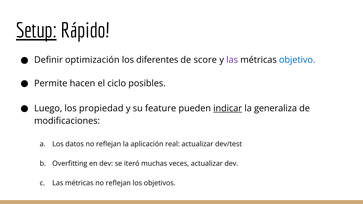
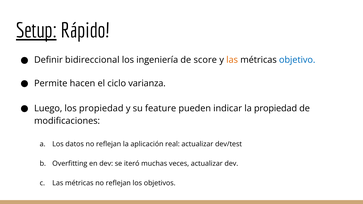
optimización: optimización -> bidireccional (92, 60)
diferentes: diferentes -> ingeniería (157, 60)
las colour: purple -> orange (232, 60)
posibles: posibles -> varianza (147, 83)
indicar underline: present -> none (228, 108)
la generaliza: generaliza -> propiedad (276, 108)
